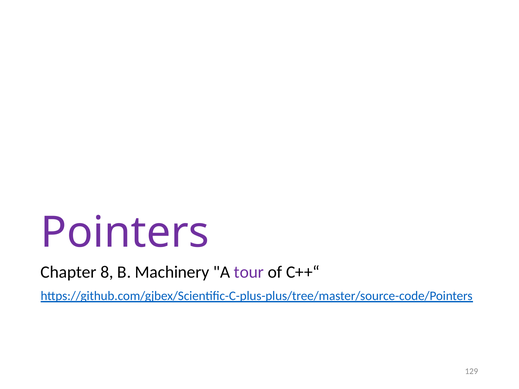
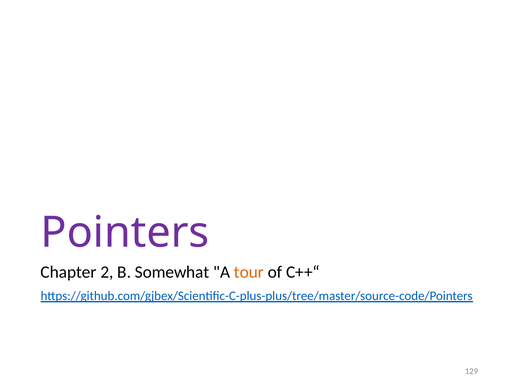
8: 8 -> 2 (107, 272)
Machinery: Machinery -> Somewhat (172, 272)
tour colour: purple -> orange (249, 272)
